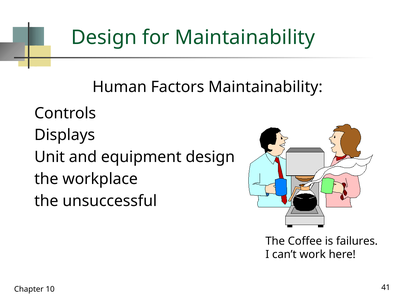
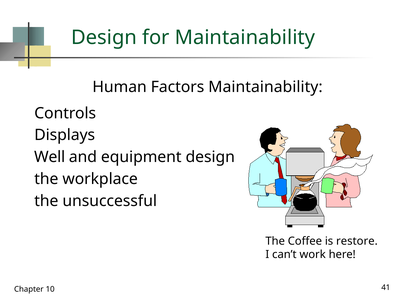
Unit: Unit -> Well (50, 157)
failures: failures -> restore (357, 241)
